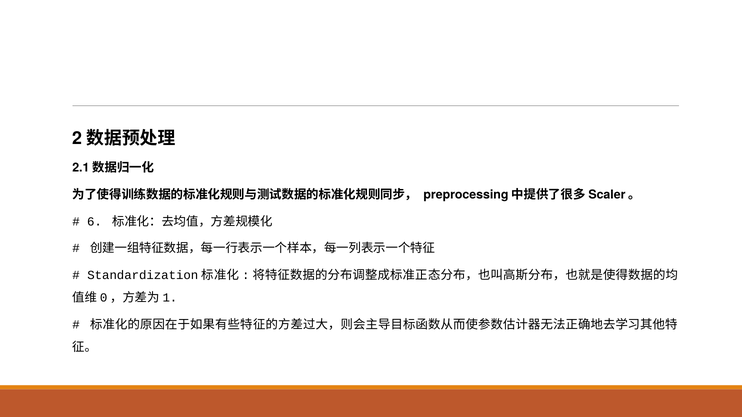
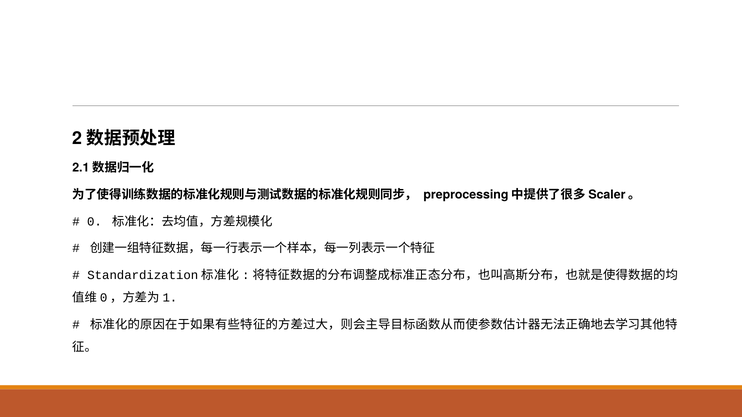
6: 6 -> 0 (94, 222)
